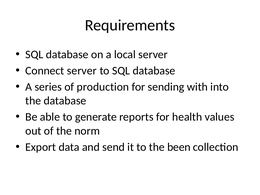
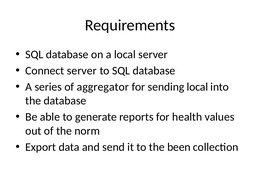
production: production -> aggregator (103, 87)
sending with: with -> local (197, 87)
